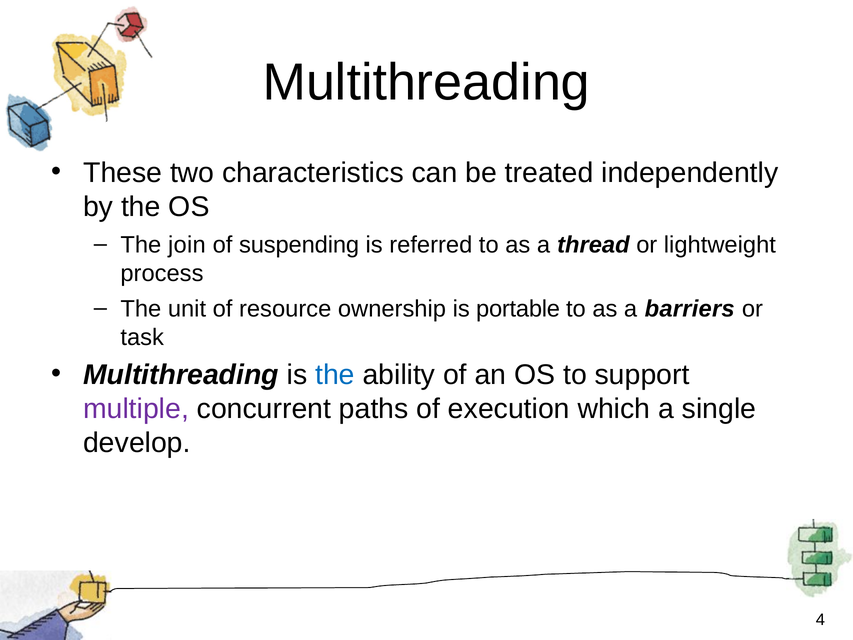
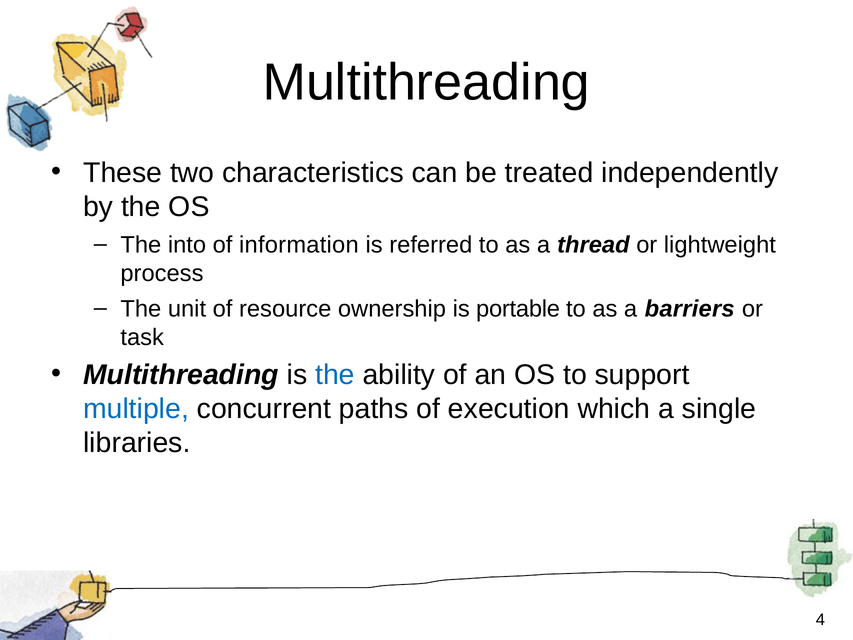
join: join -> into (187, 245)
suspending: suspending -> information (299, 245)
multiple colour: purple -> blue (136, 409)
develop: develop -> libraries (137, 443)
